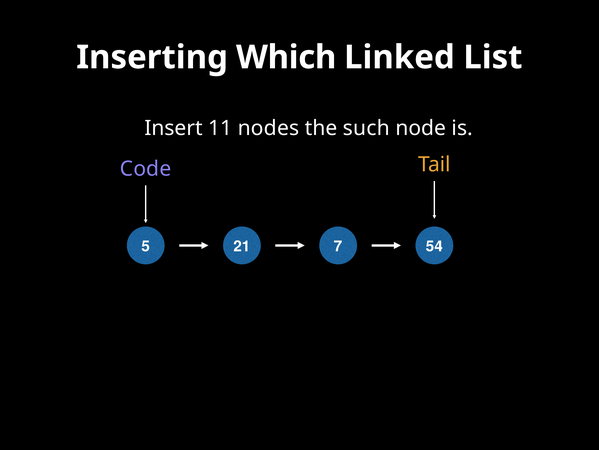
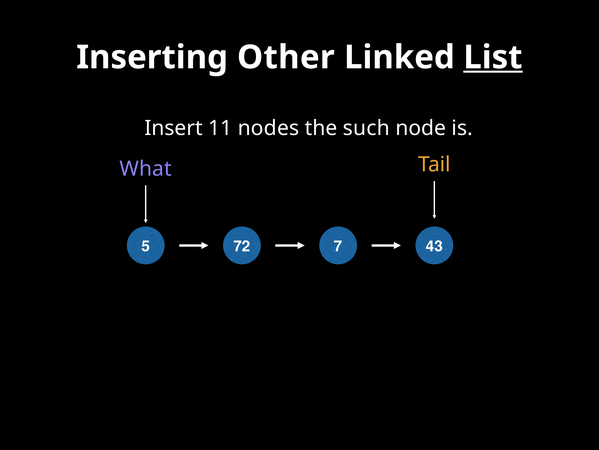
Which: Which -> Other (286, 57)
List underline: none -> present (493, 57)
Code: Code -> What (146, 169)
21: 21 -> 72 (242, 246)
54: 54 -> 43 (434, 246)
